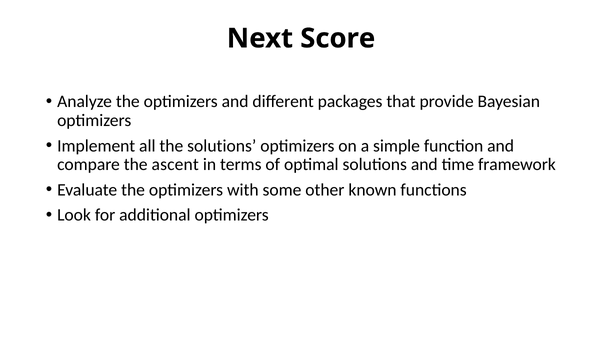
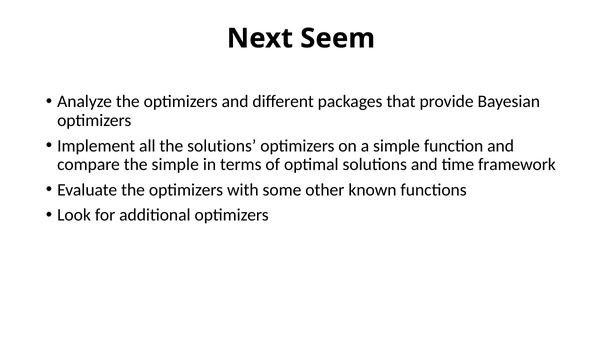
Score: Score -> Seem (338, 38)
the ascent: ascent -> simple (175, 165)
